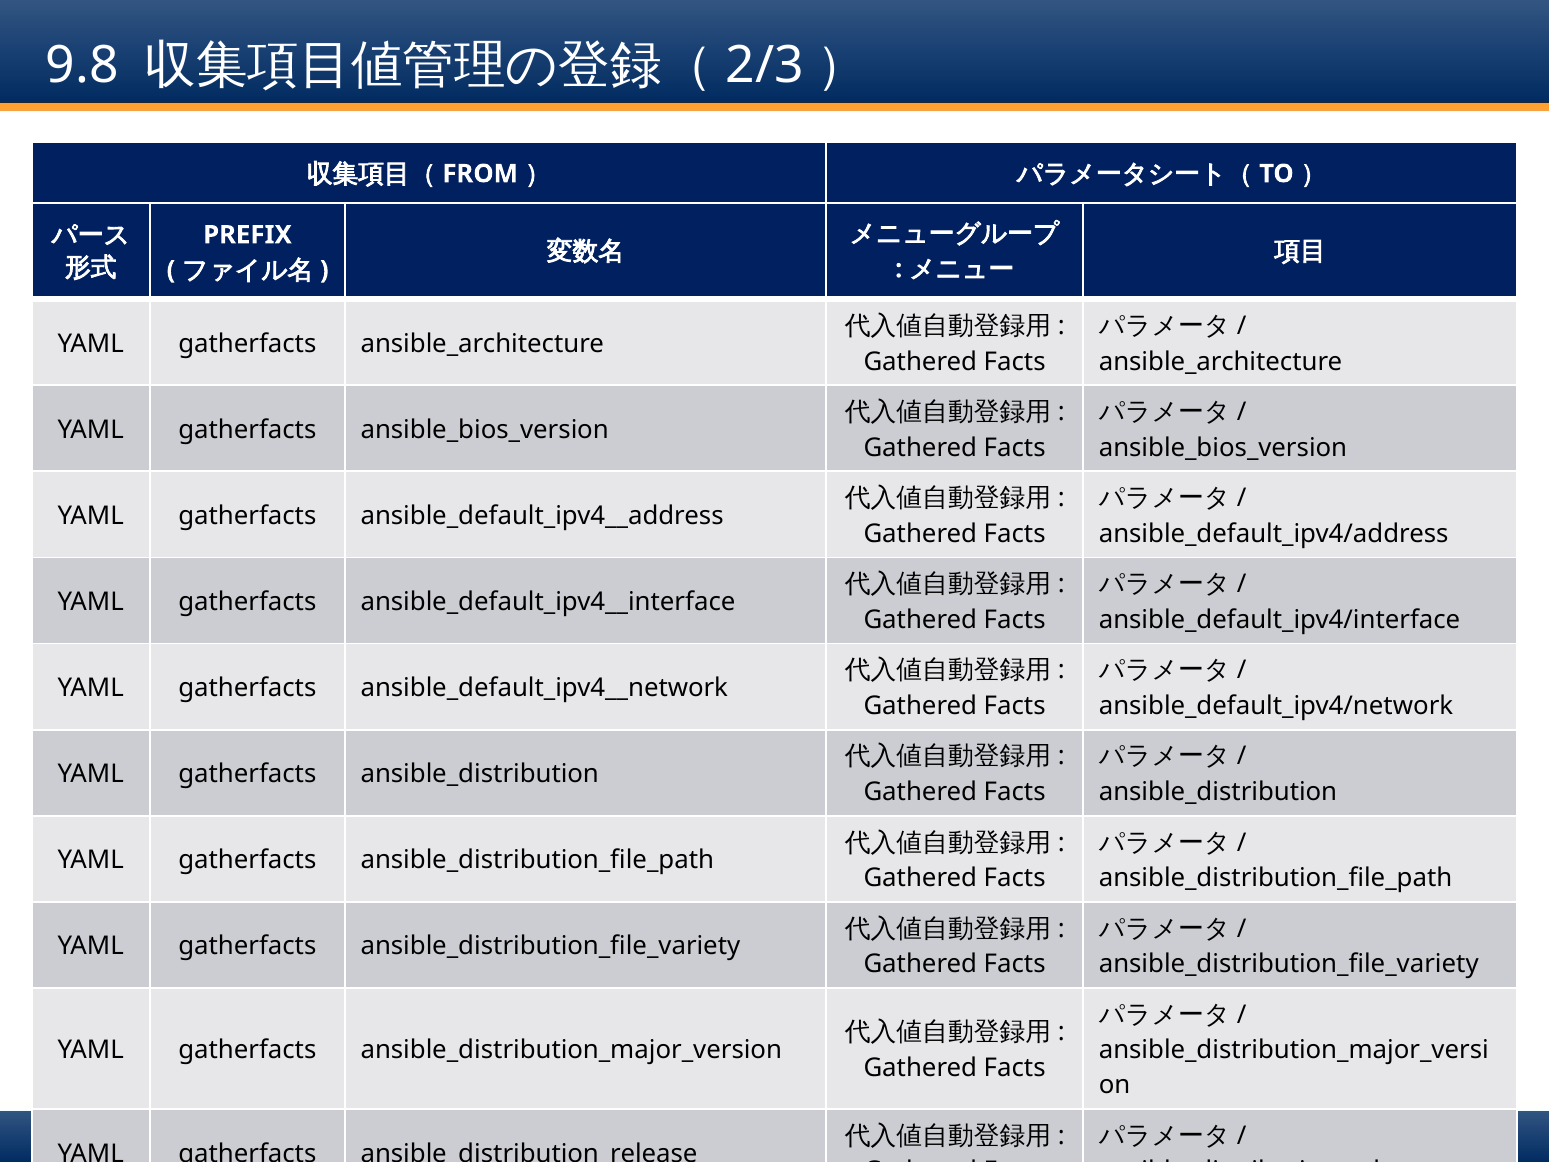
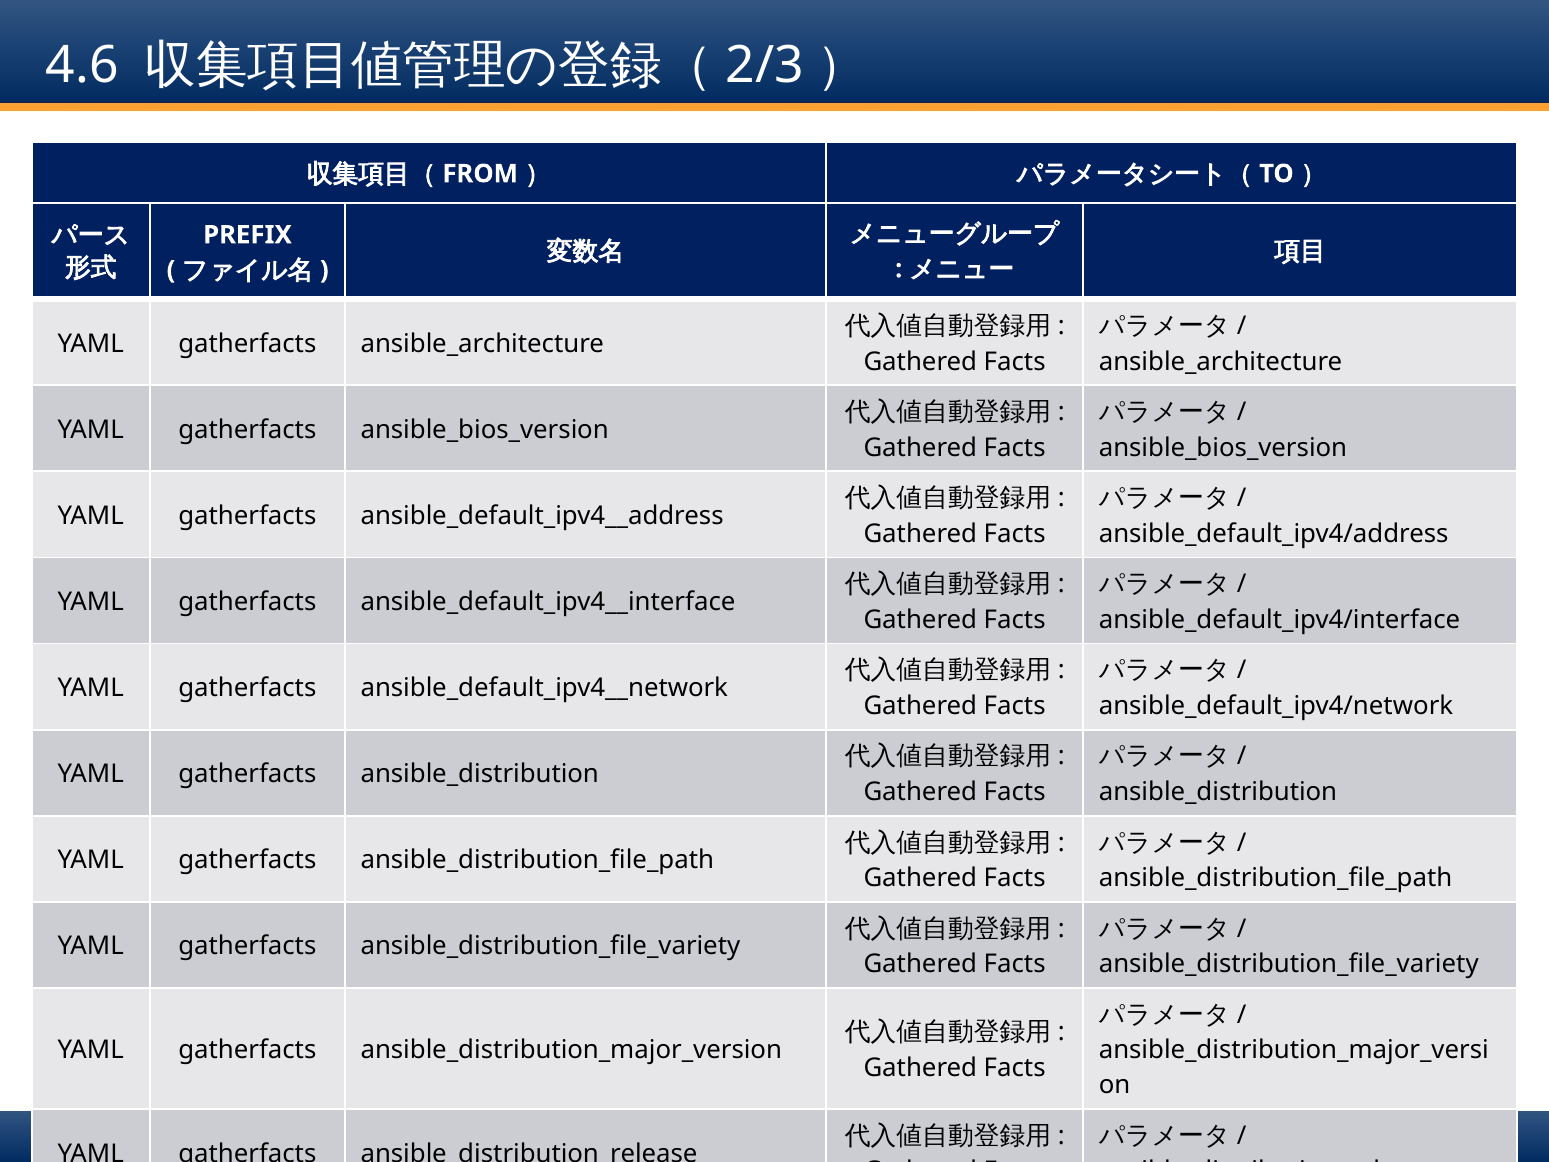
9.8: 9.8 -> 4.6 (82, 66)
